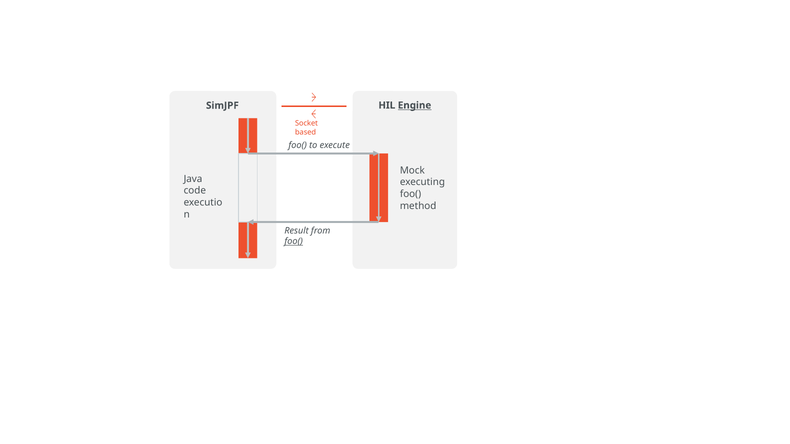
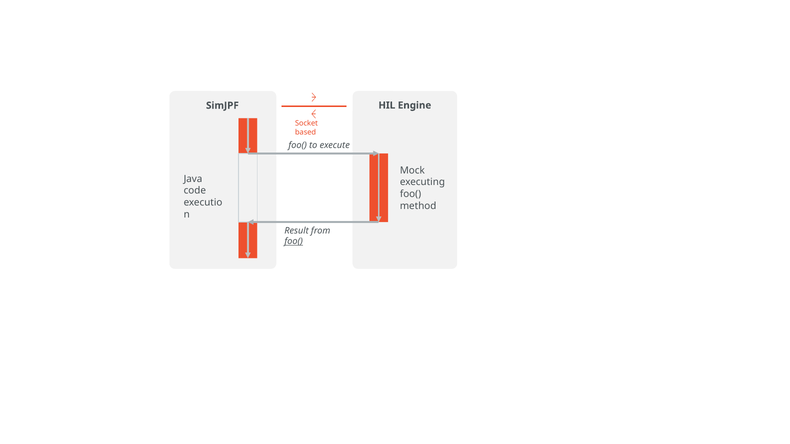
Engine underline: present -> none (415, 105)
